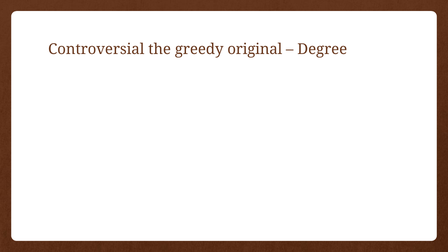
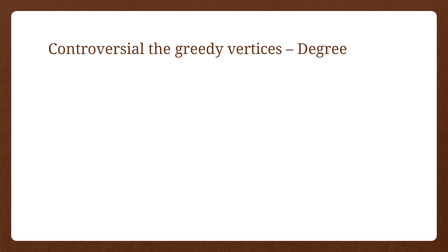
original: original -> vertices (255, 49)
